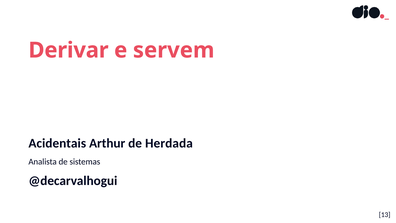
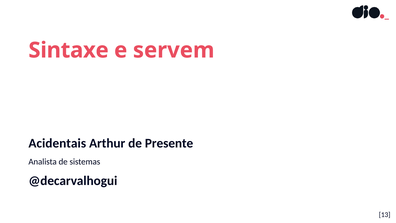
Derivar: Derivar -> Sintaxe (69, 50)
Herdada: Herdada -> Presente (169, 143)
